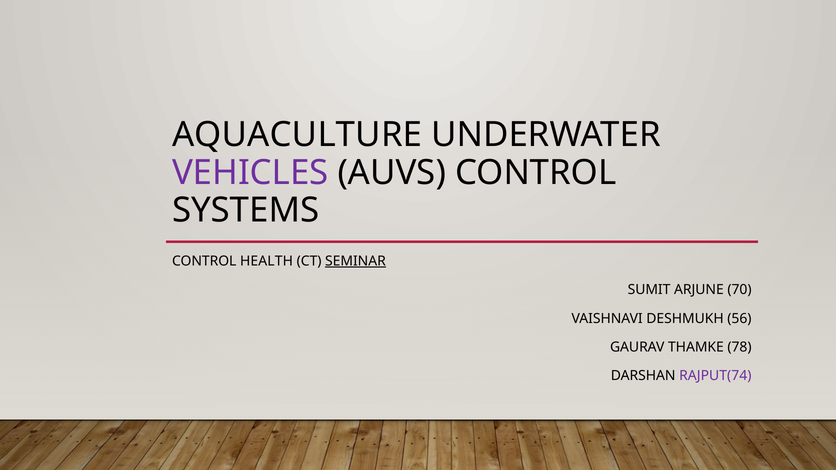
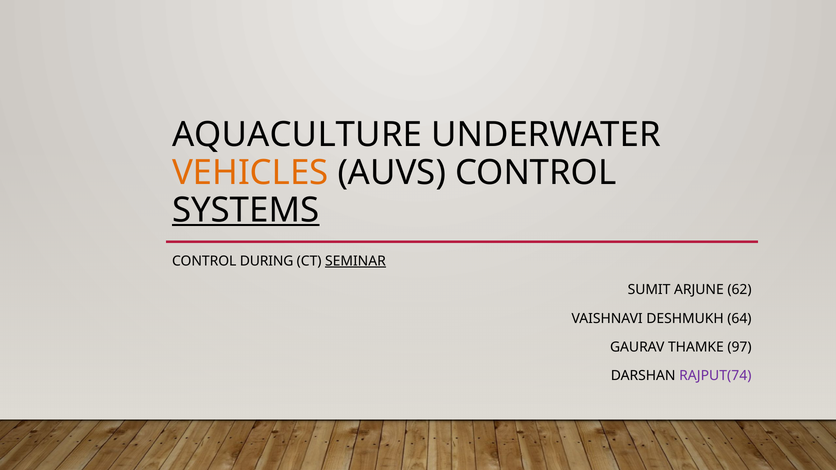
VEHICLES colour: purple -> orange (250, 173)
SYSTEMS underline: none -> present (246, 210)
HEALTH: HEALTH -> DURING (267, 261)
70: 70 -> 62 (739, 290)
56: 56 -> 64 (739, 319)
78: 78 -> 97 (739, 347)
